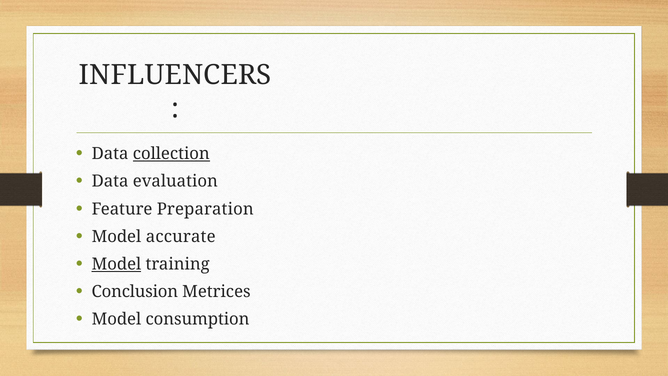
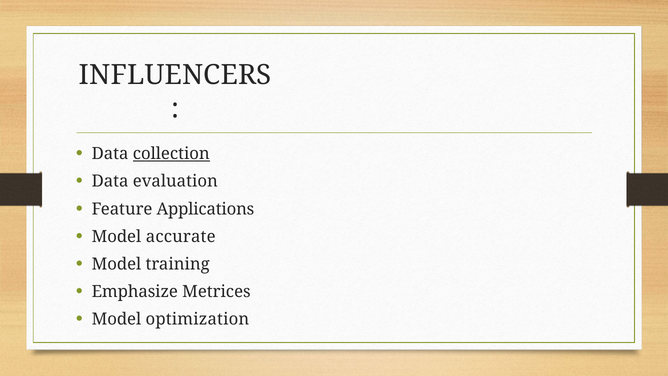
Preparation: Preparation -> Applications (205, 209)
Model underline: present -> none (116, 264)
Conclusion: Conclusion -> Emphasize (135, 292)
consumption: consumption -> optimization (197, 319)
